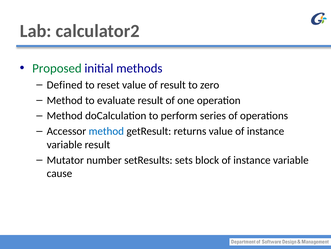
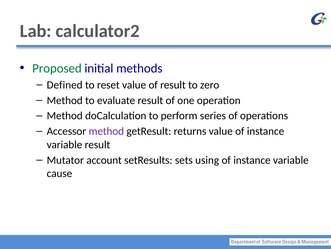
method colour: blue -> purple (106, 131)
number: number -> account (104, 160)
block: block -> using (207, 160)
